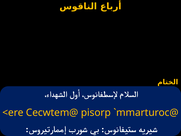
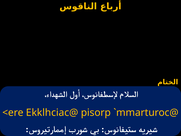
Cecwtem@: Cecwtem@ -> Ekklhciac@ (52, 112)
